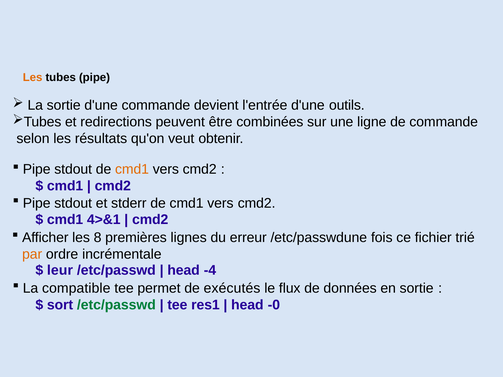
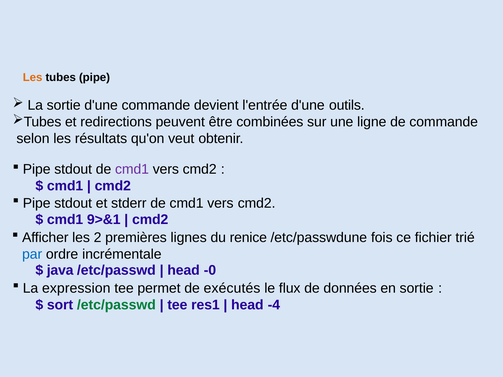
cmd1 colour: orange -> purple (132, 169)
4>&1: 4>&1 -> 9>&1 (104, 220)
8: 8 -> 2 (98, 238)
erreur: erreur -> renice (248, 238)
par colour: orange -> blue (32, 254)
leur: leur -> java (60, 271)
-4: -4 -> -0 (210, 271)
compatible: compatible -> expression (76, 288)
-0: -0 -> -4 (274, 305)
